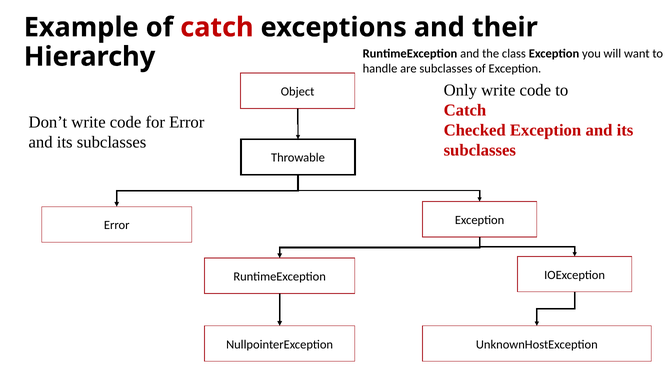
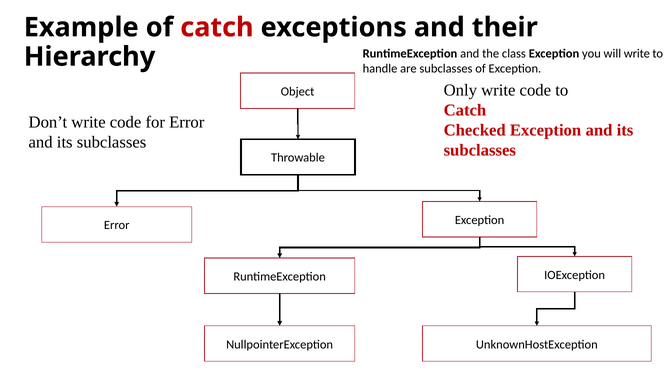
will want: want -> write (637, 54)
